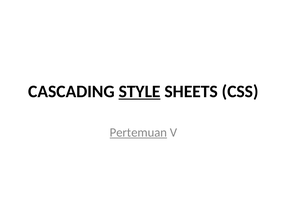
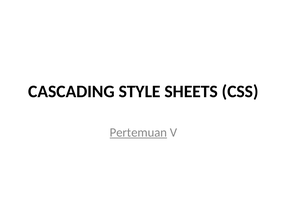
STYLE underline: present -> none (140, 91)
